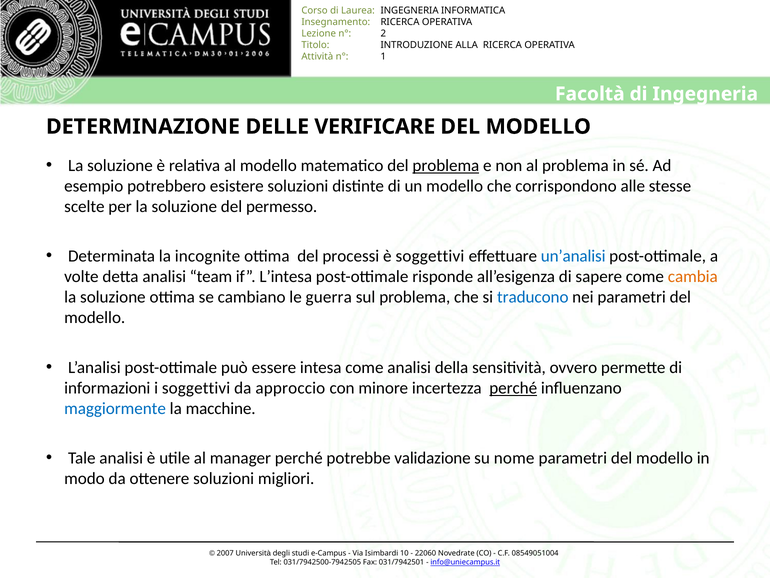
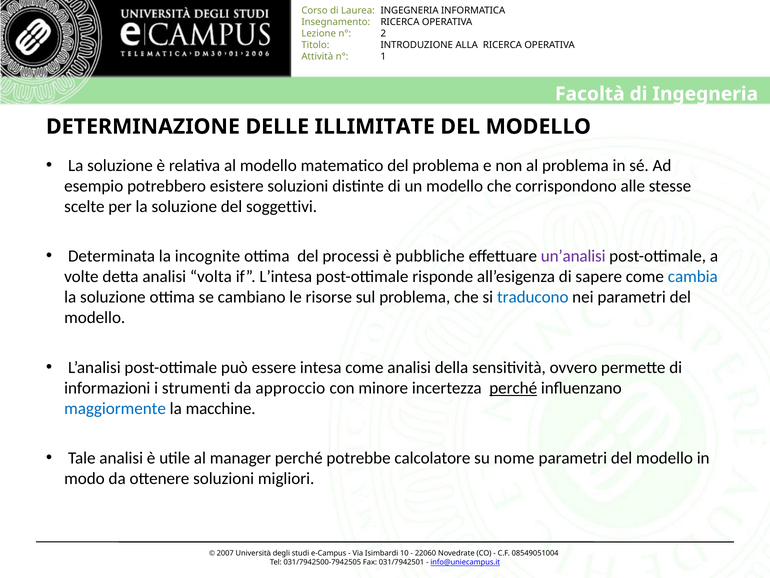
VERIFICARE: VERIFICARE -> ILLIMITATE (375, 127)
problema underline: present -> none (446, 166)
permesso: permesso -> soggettivi (282, 207)
è soggettivi: soggettivi -> pubbliche (430, 256)
un’analisi colour: blue -> purple (573, 256)
team: team -> volta (211, 277)
cambia colour: orange -> blue (693, 277)
guerra: guerra -> risorse (329, 297)
i soggettivi: soggettivi -> strumenti (196, 388)
validazione: validazione -> calcolatore (432, 458)
